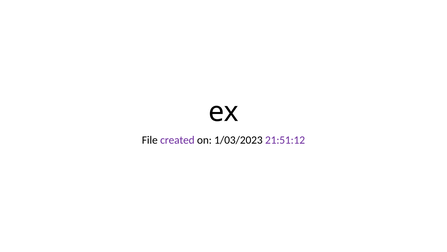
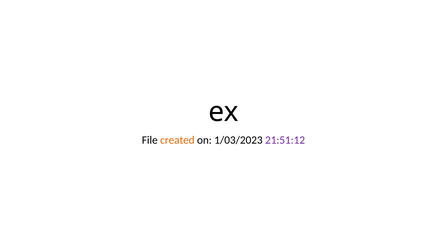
created colour: purple -> orange (177, 140)
